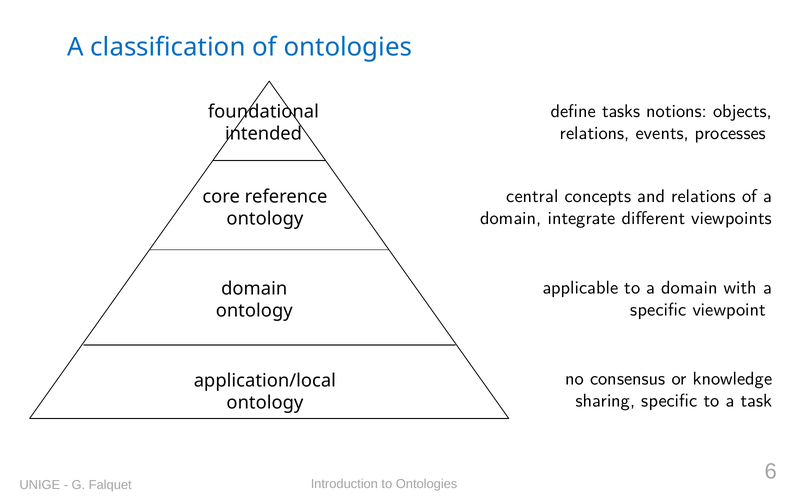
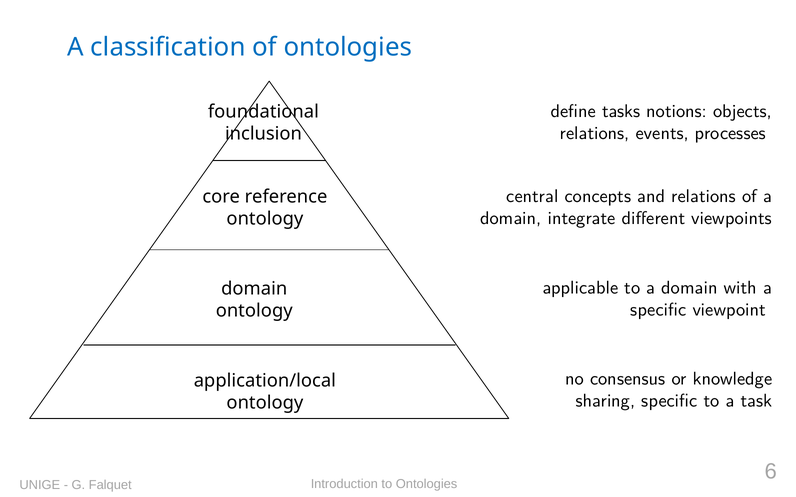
intended: intended -> inclusion (263, 134)
